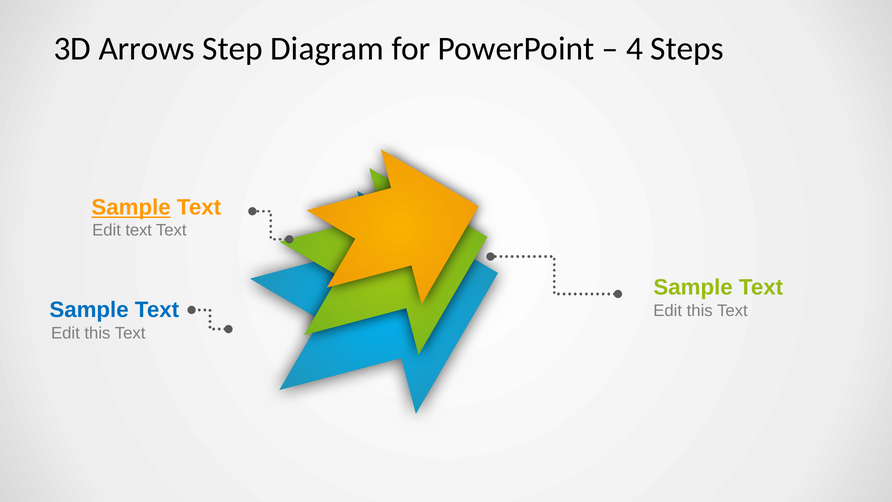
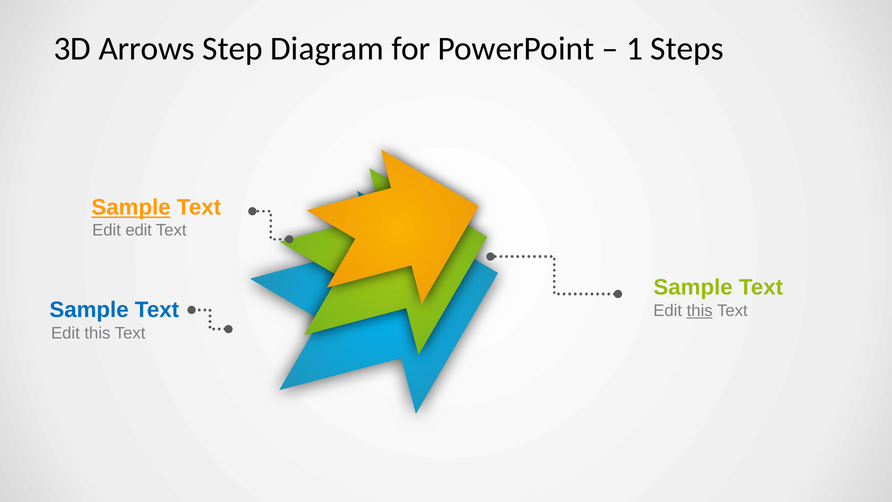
4: 4 -> 1 (634, 48)
Edit text: text -> edit (139, 230)
this underline: none -> present (700, 311)
